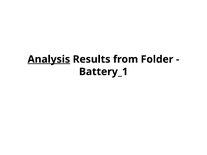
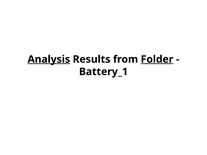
Folder underline: none -> present (157, 59)
